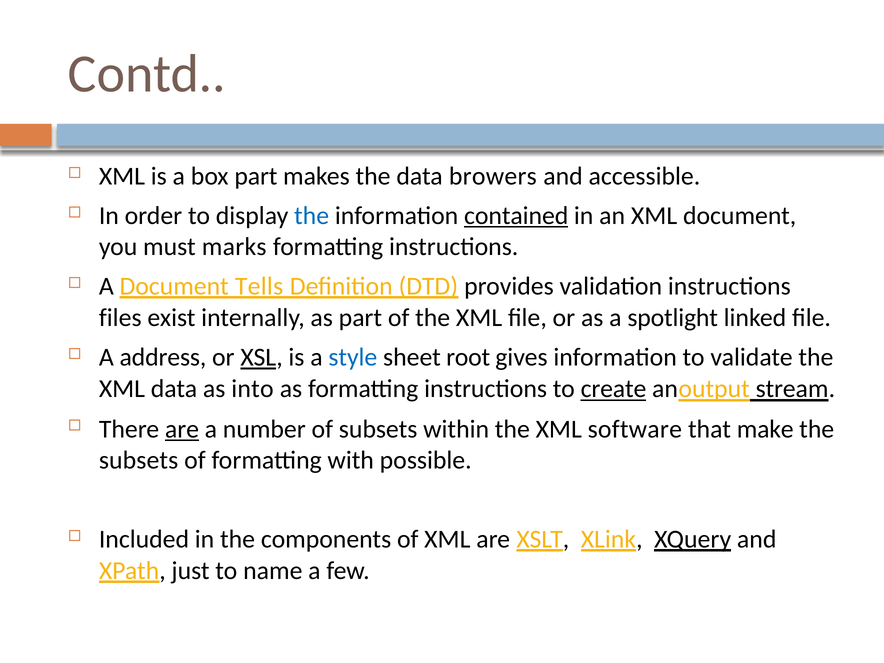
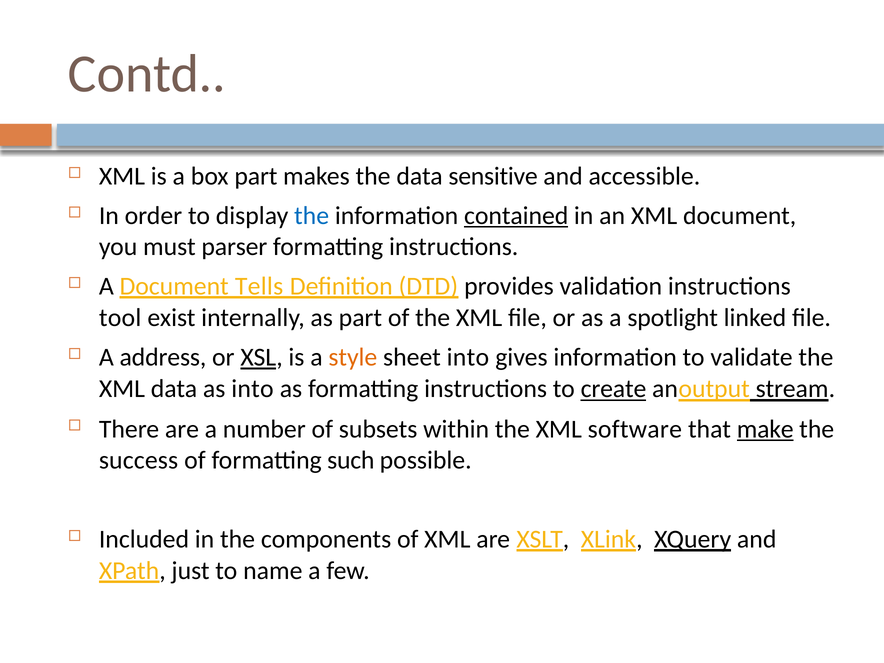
browers: browers -> sensitive (493, 176)
marks: marks -> parser (234, 247)
files: files -> tool (120, 318)
style colour: blue -> orange (353, 357)
sheet root: root -> into (468, 357)
are underline: present -> none (182, 429)
make underline: none -> present (765, 429)
subsets: subsets -> success (139, 460)
with: with -> such (351, 460)
